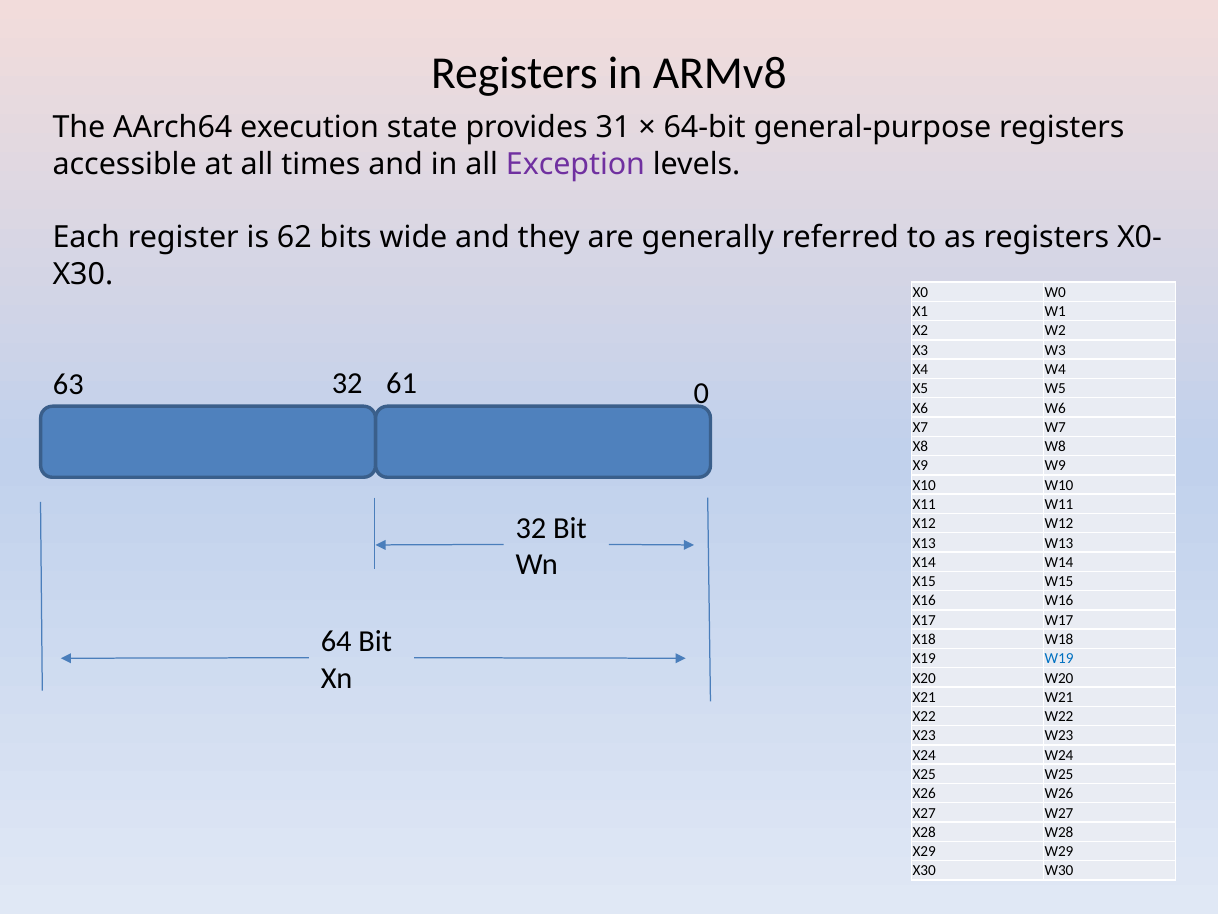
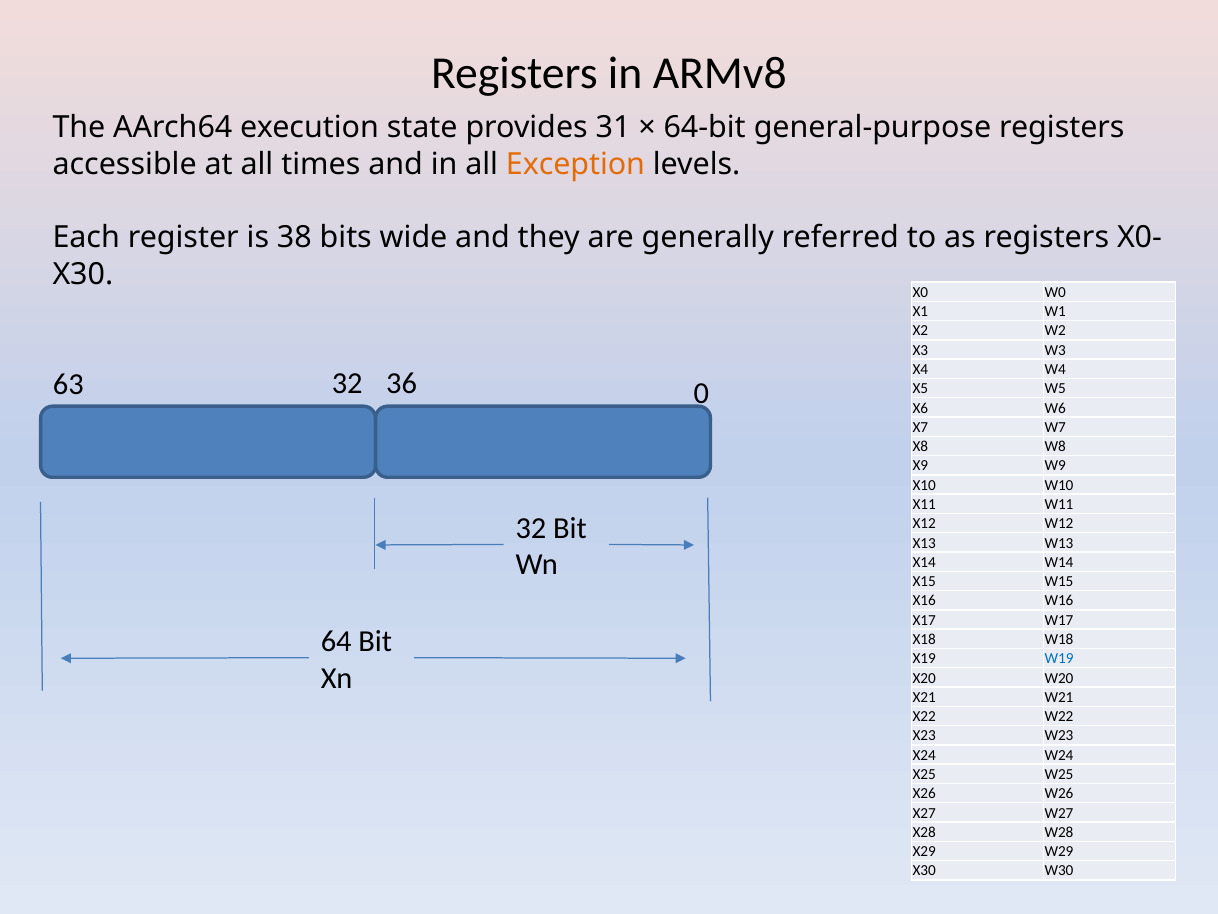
Exception colour: purple -> orange (575, 164)
62: 62 -> 38 (294, 237)
61: 61 -> 36 (402, 383)
